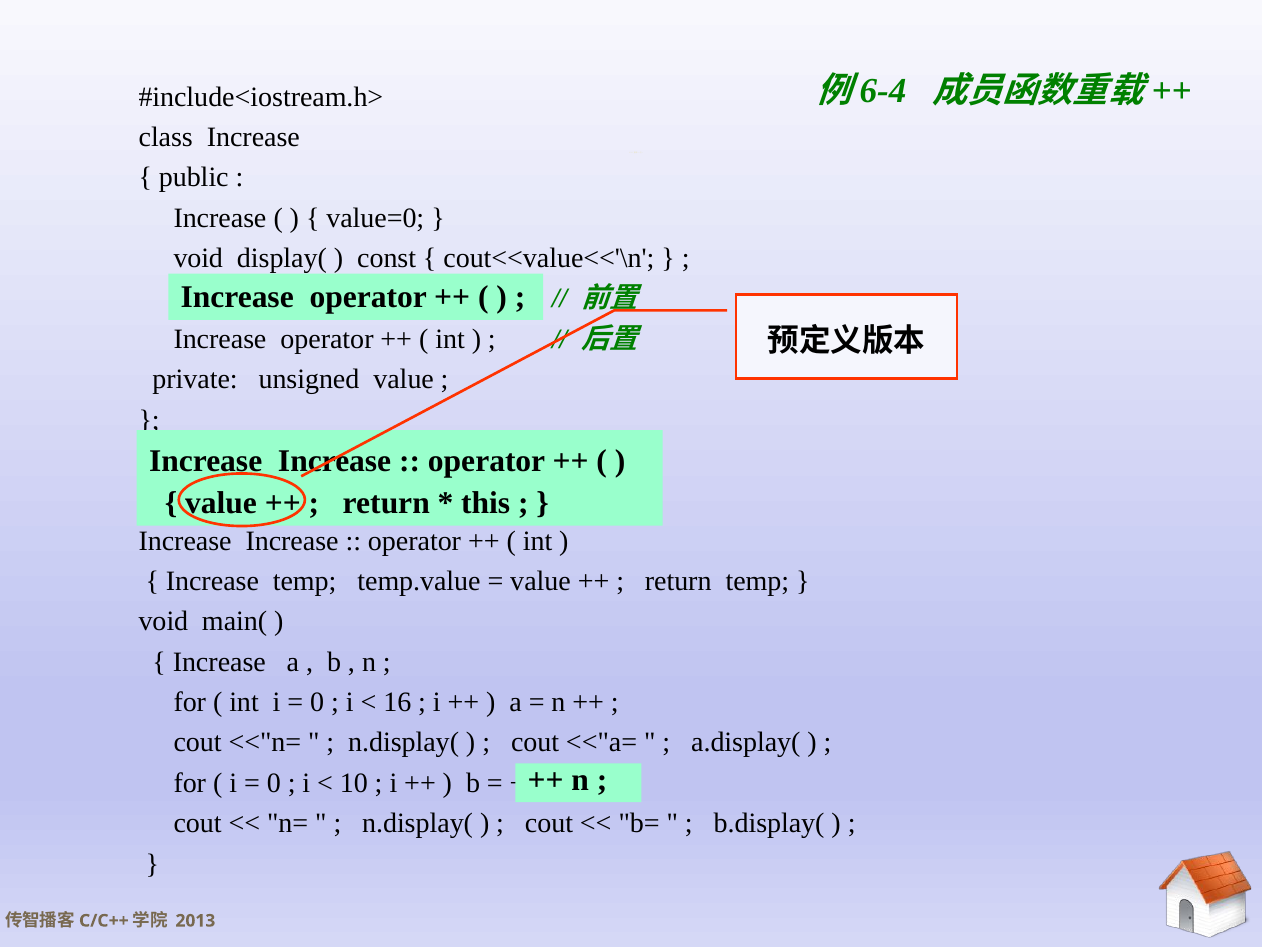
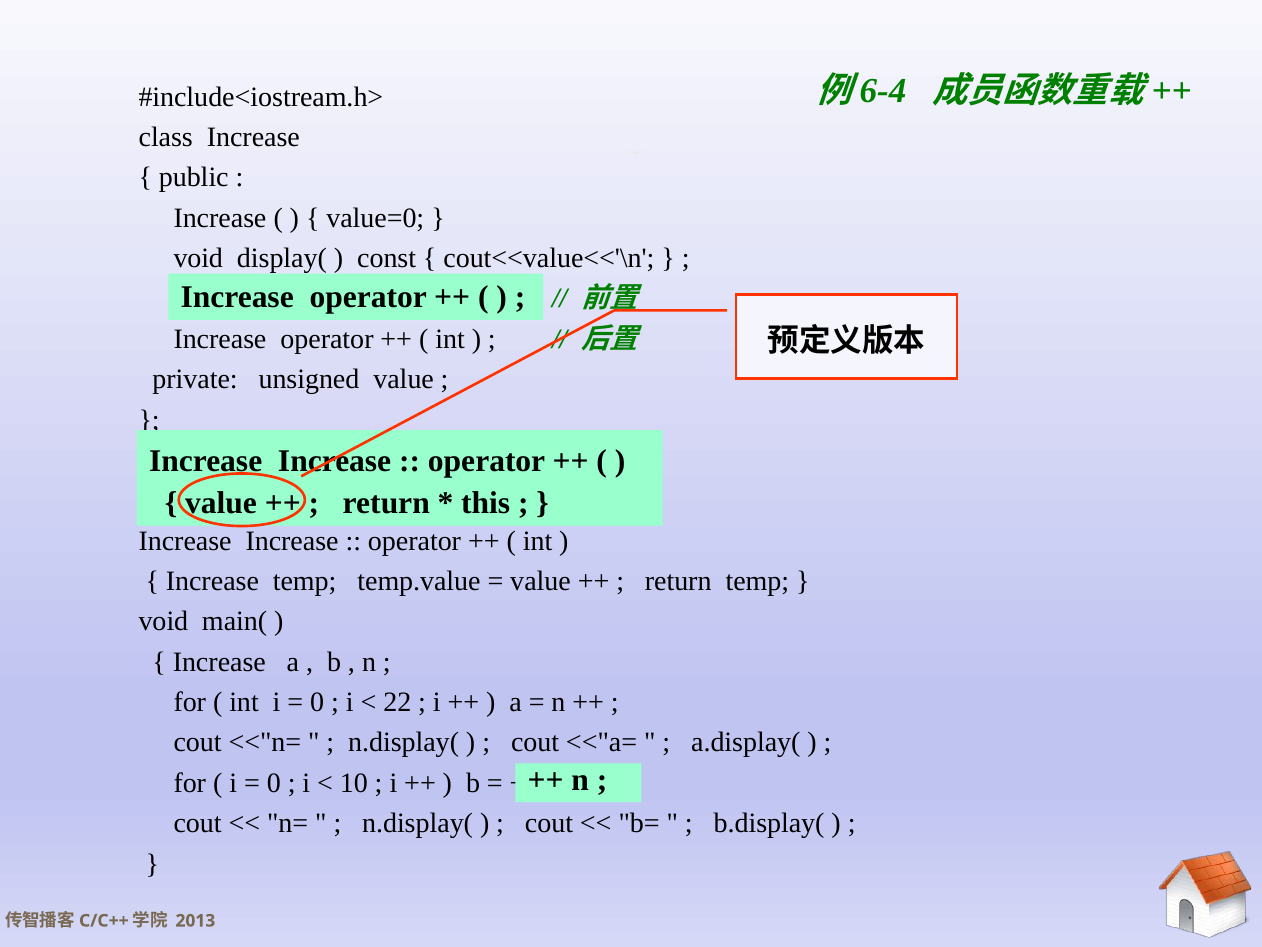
16: 16 -> 22 (397, 702)
